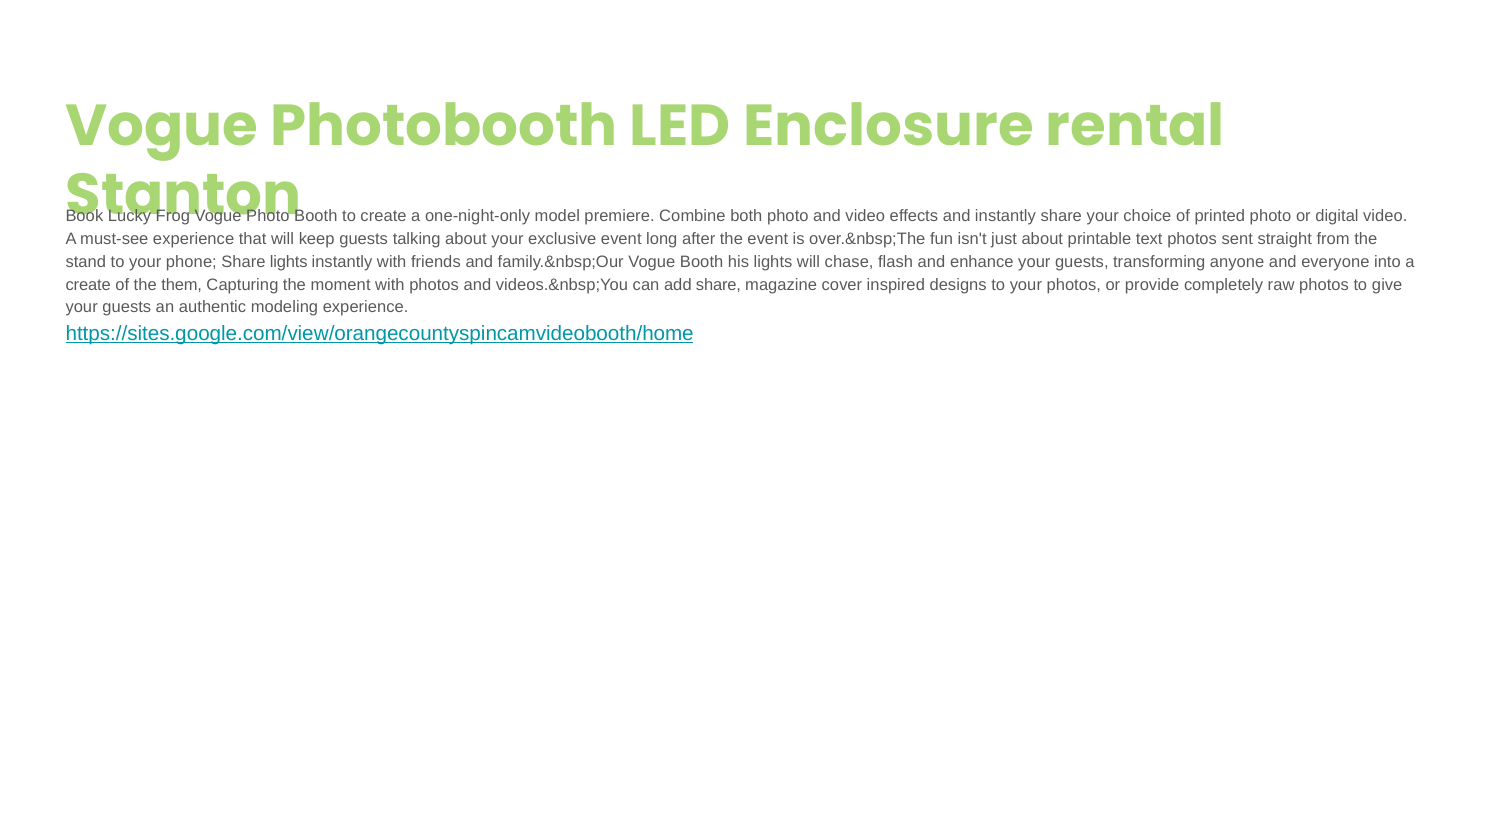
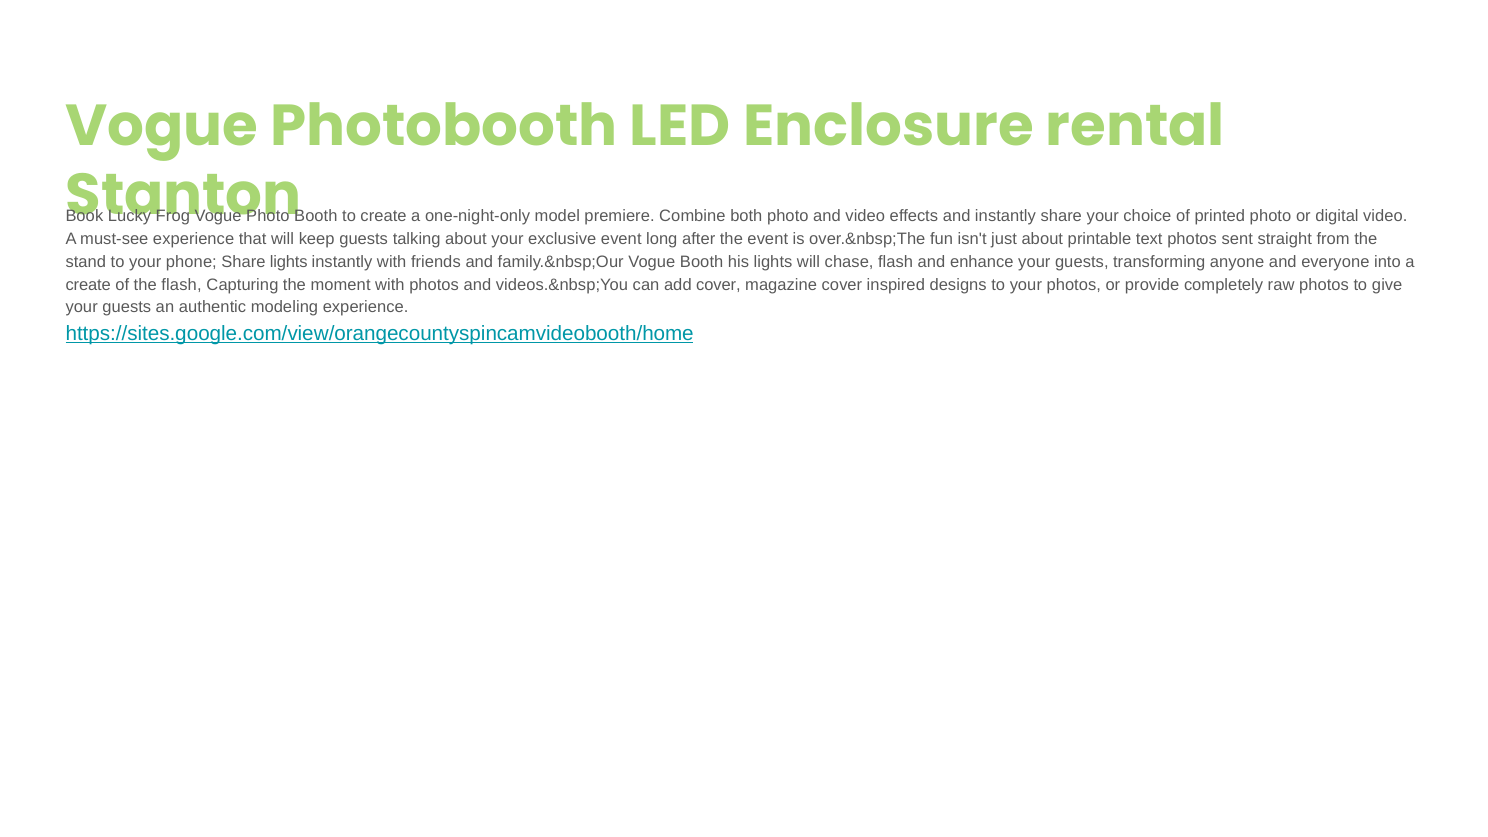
the them: them -> flash (182, 285)
add share: share -> cover (718, 285)
